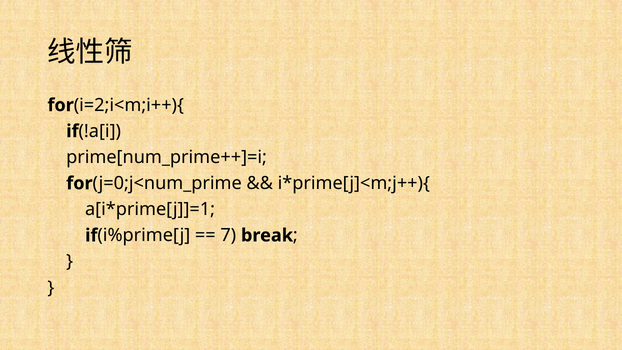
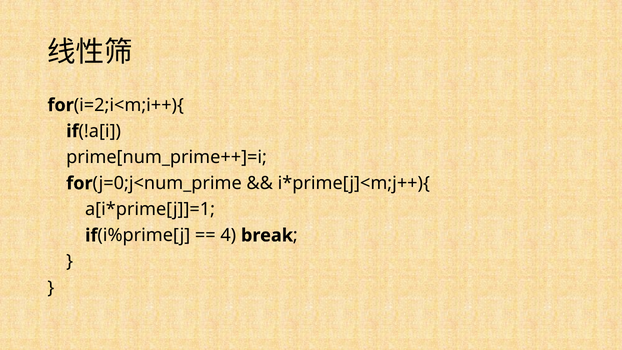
7: 7 -> 4 (228, 235)
